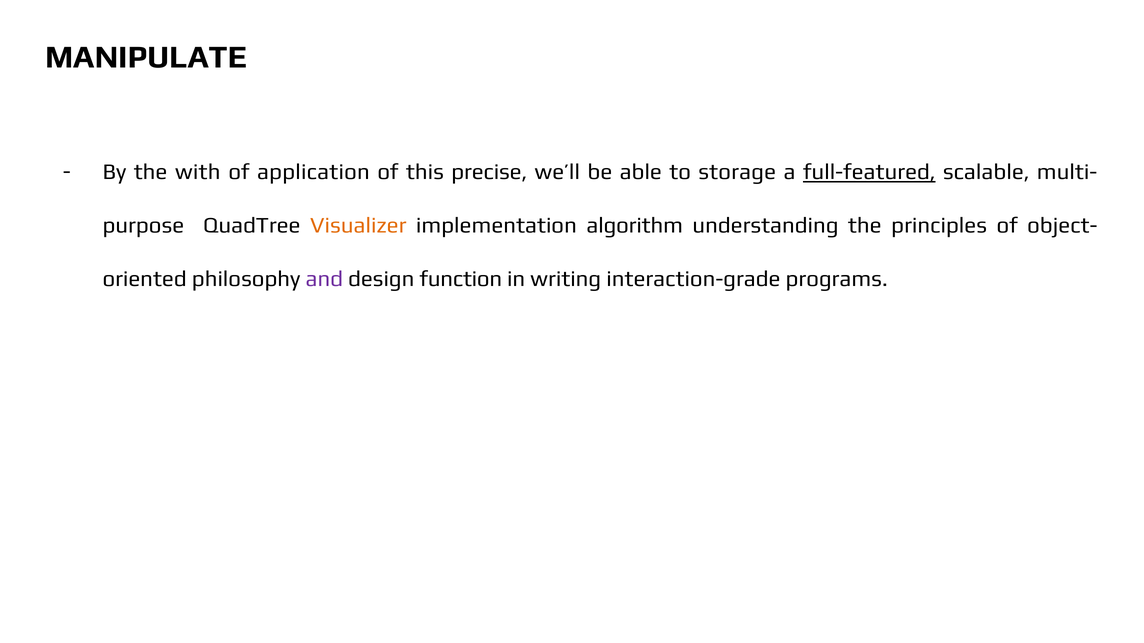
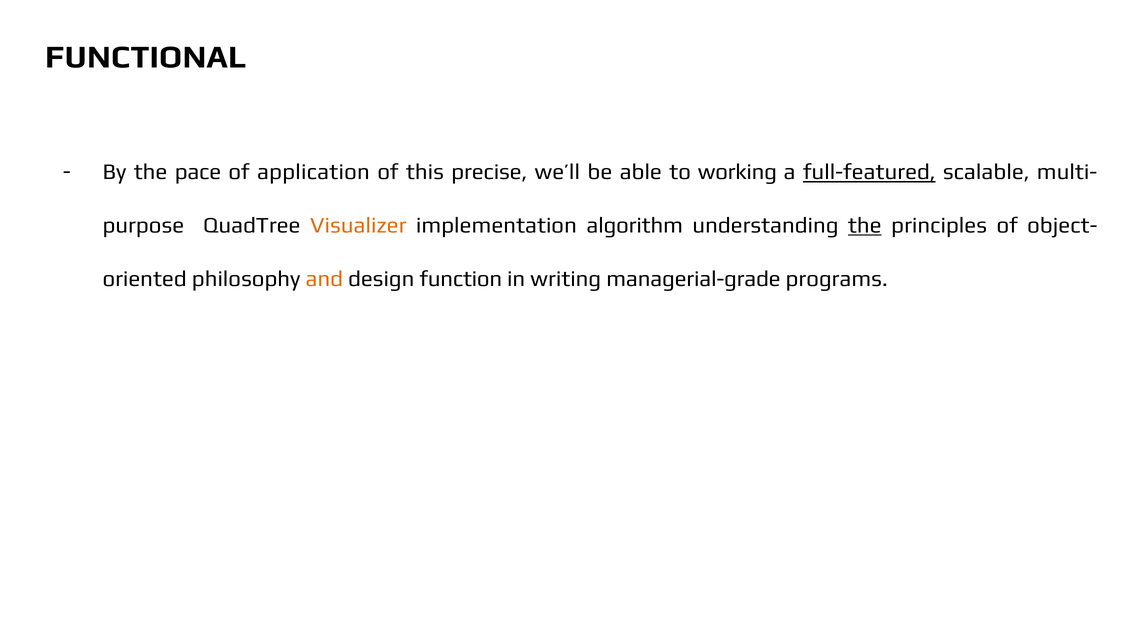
MANIPULATE: MANIPULATE -> FUNCTIONAL (146, 58)
with: with -> pace (198, 172)
storage: storage -> working (737, 172)
the underline: none -> present (865, 226)
and colour: purple -> orange (324, 279)
interaction-grade: interaction-grade -> managerial-grade (693, 279)
